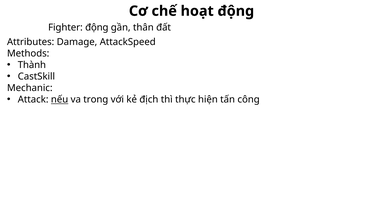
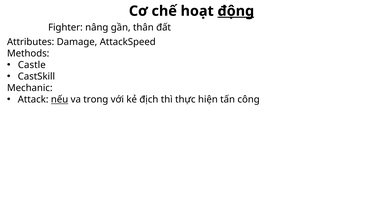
động underline: none -> present (236, 11)
Fighter động: động -> nâng (97, 27)
Thành: Thành -> Castle (32, 65)
